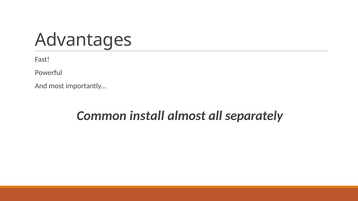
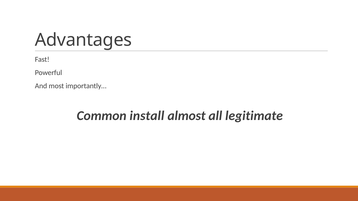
separately: separately -> legitimate (254, 116)
